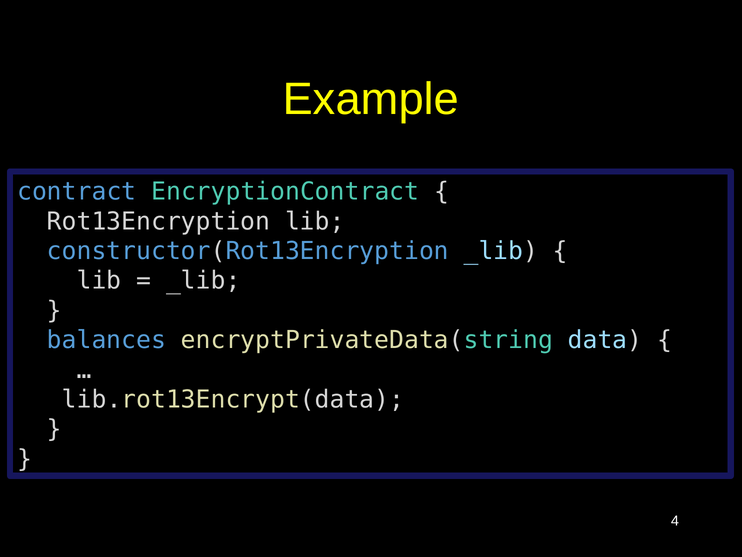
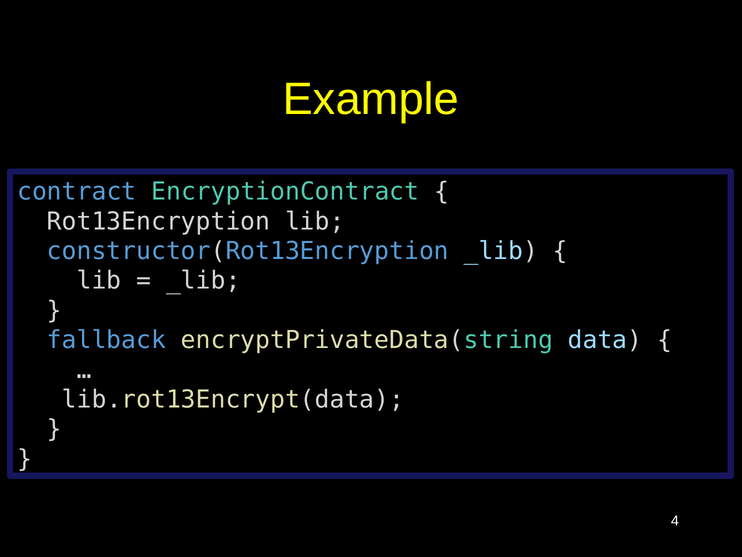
balances: balances -> fallback (106, 340)
